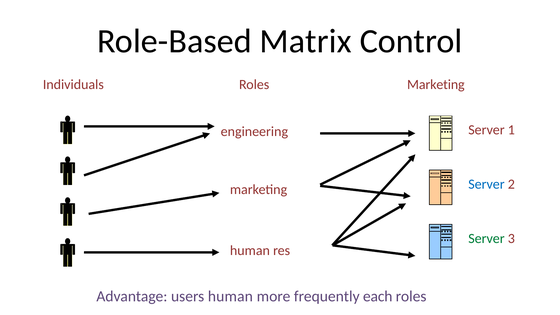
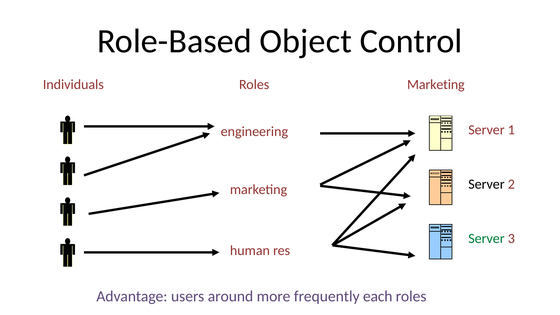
Matrix: Matrix -> Object (306, 41)
Server colour: blue -> black (486, 184)
users human: human -> around (230, 296)
